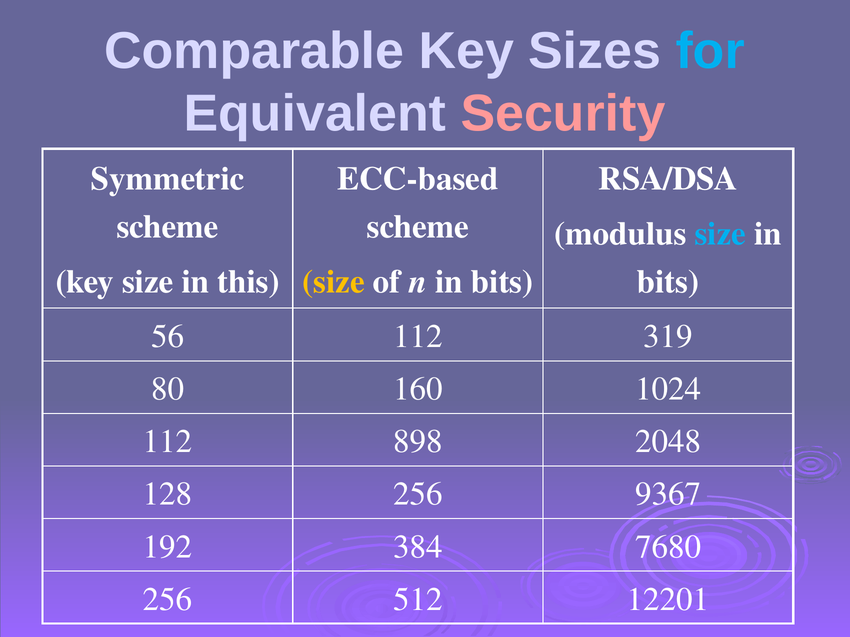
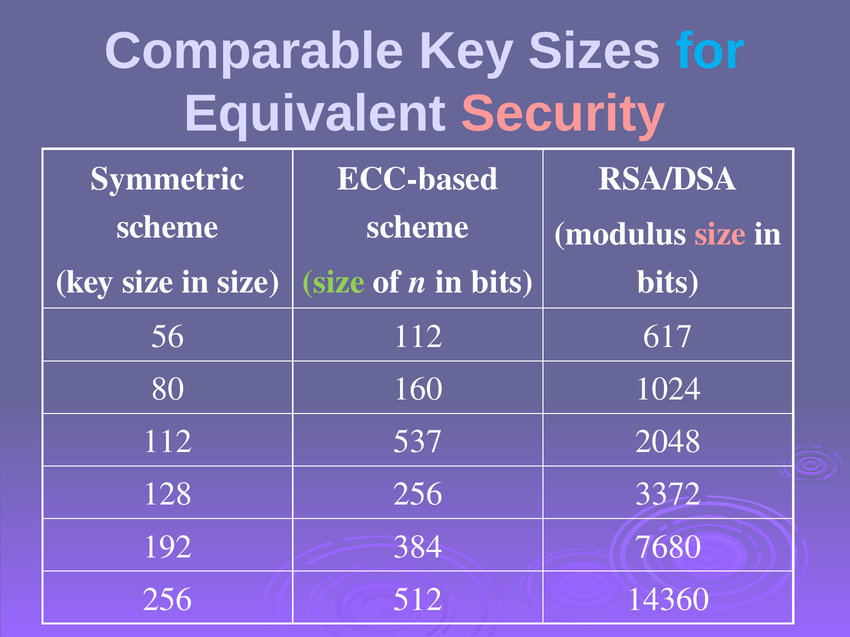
size colour: light blue -> pink (720, 234)
in this: this -> size (248, 282)
size colour: yellow -> light green (334, 282)
319: 319 -> 617 (668, 337)
898: 898 -> 537 (418, 442)
9367: 9367 -> 3372 (668, 494)
12201: 12201 -> 14360 (668, 600)
